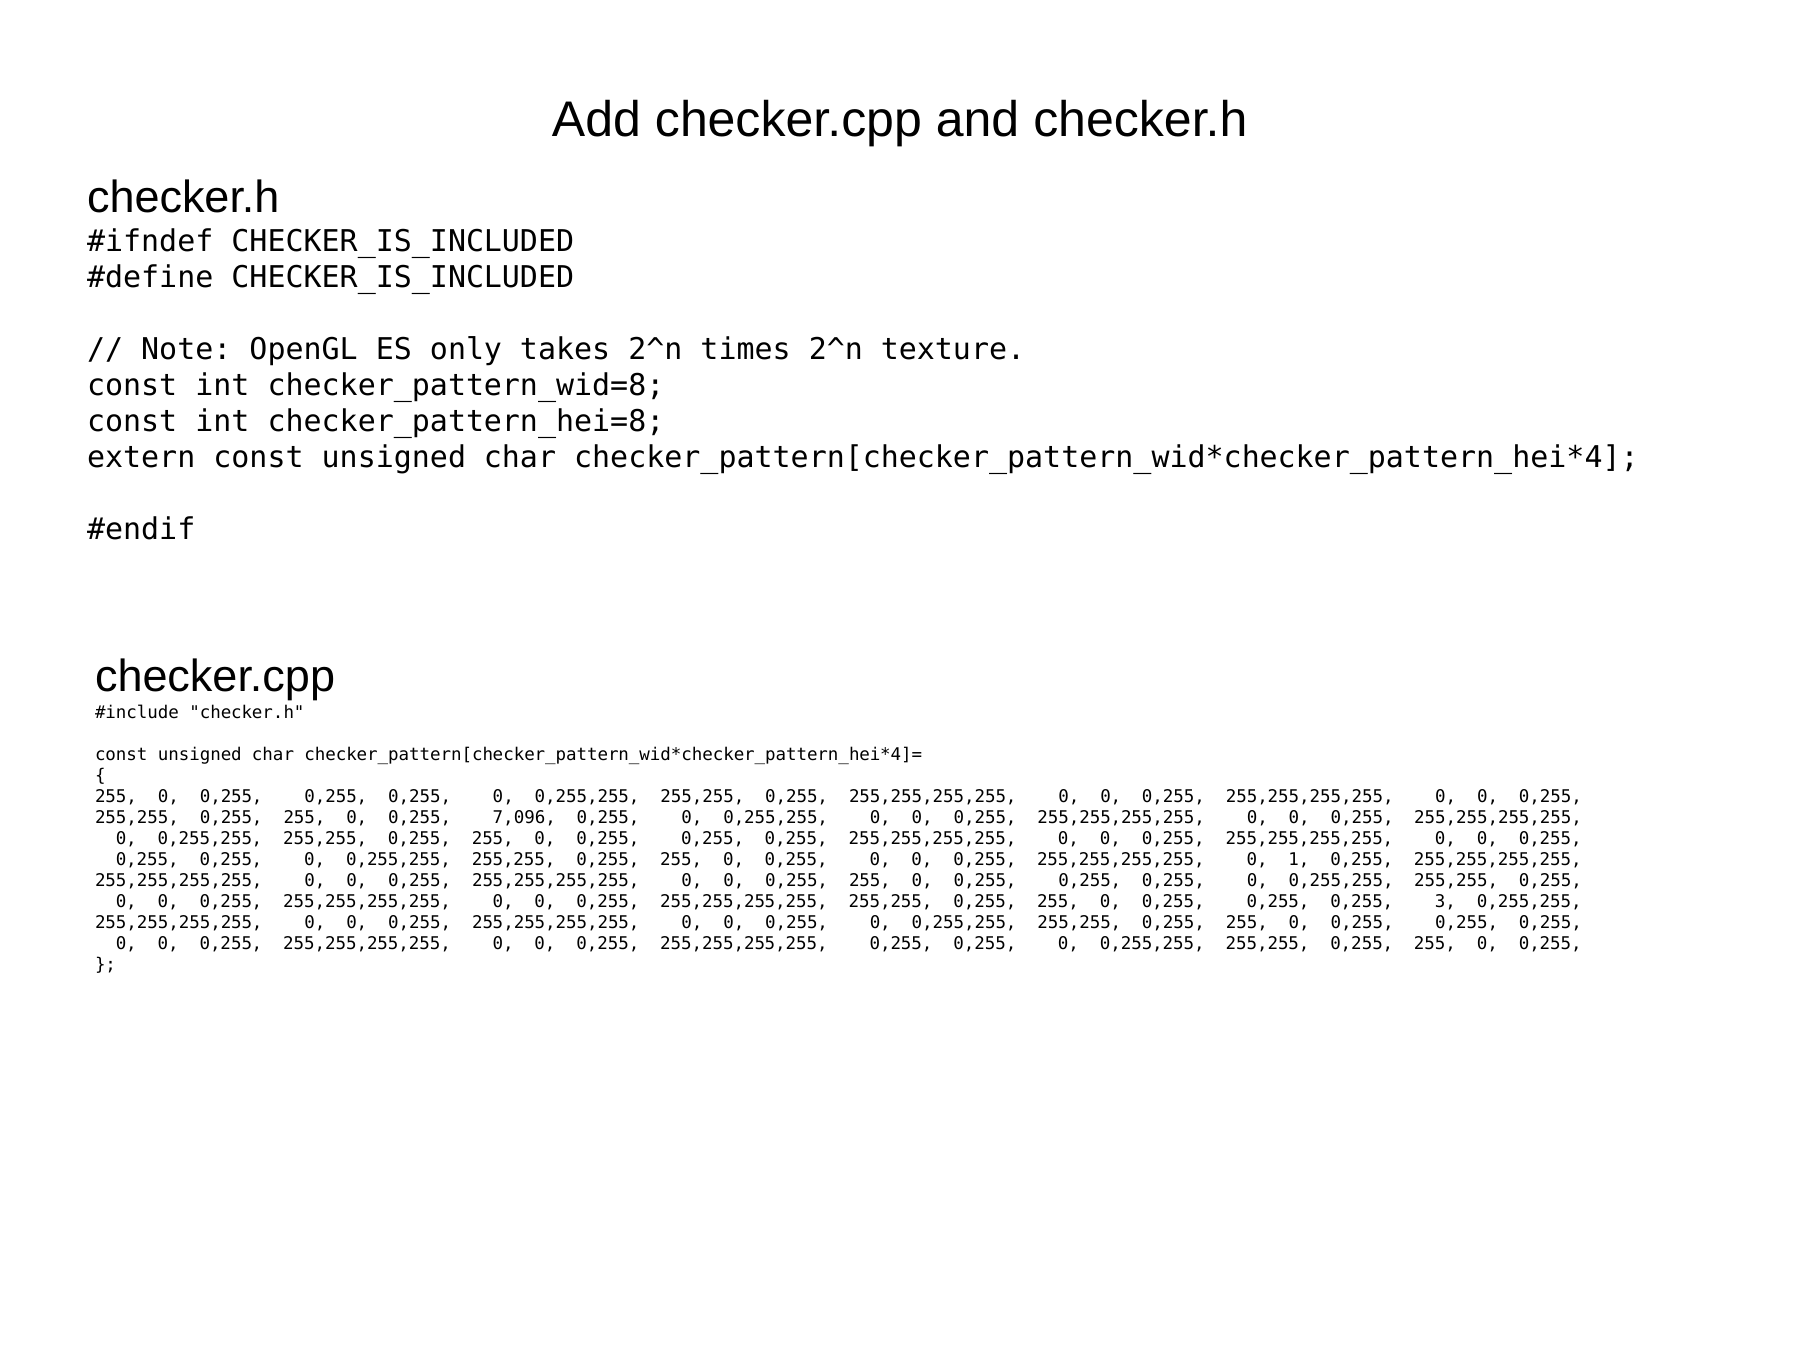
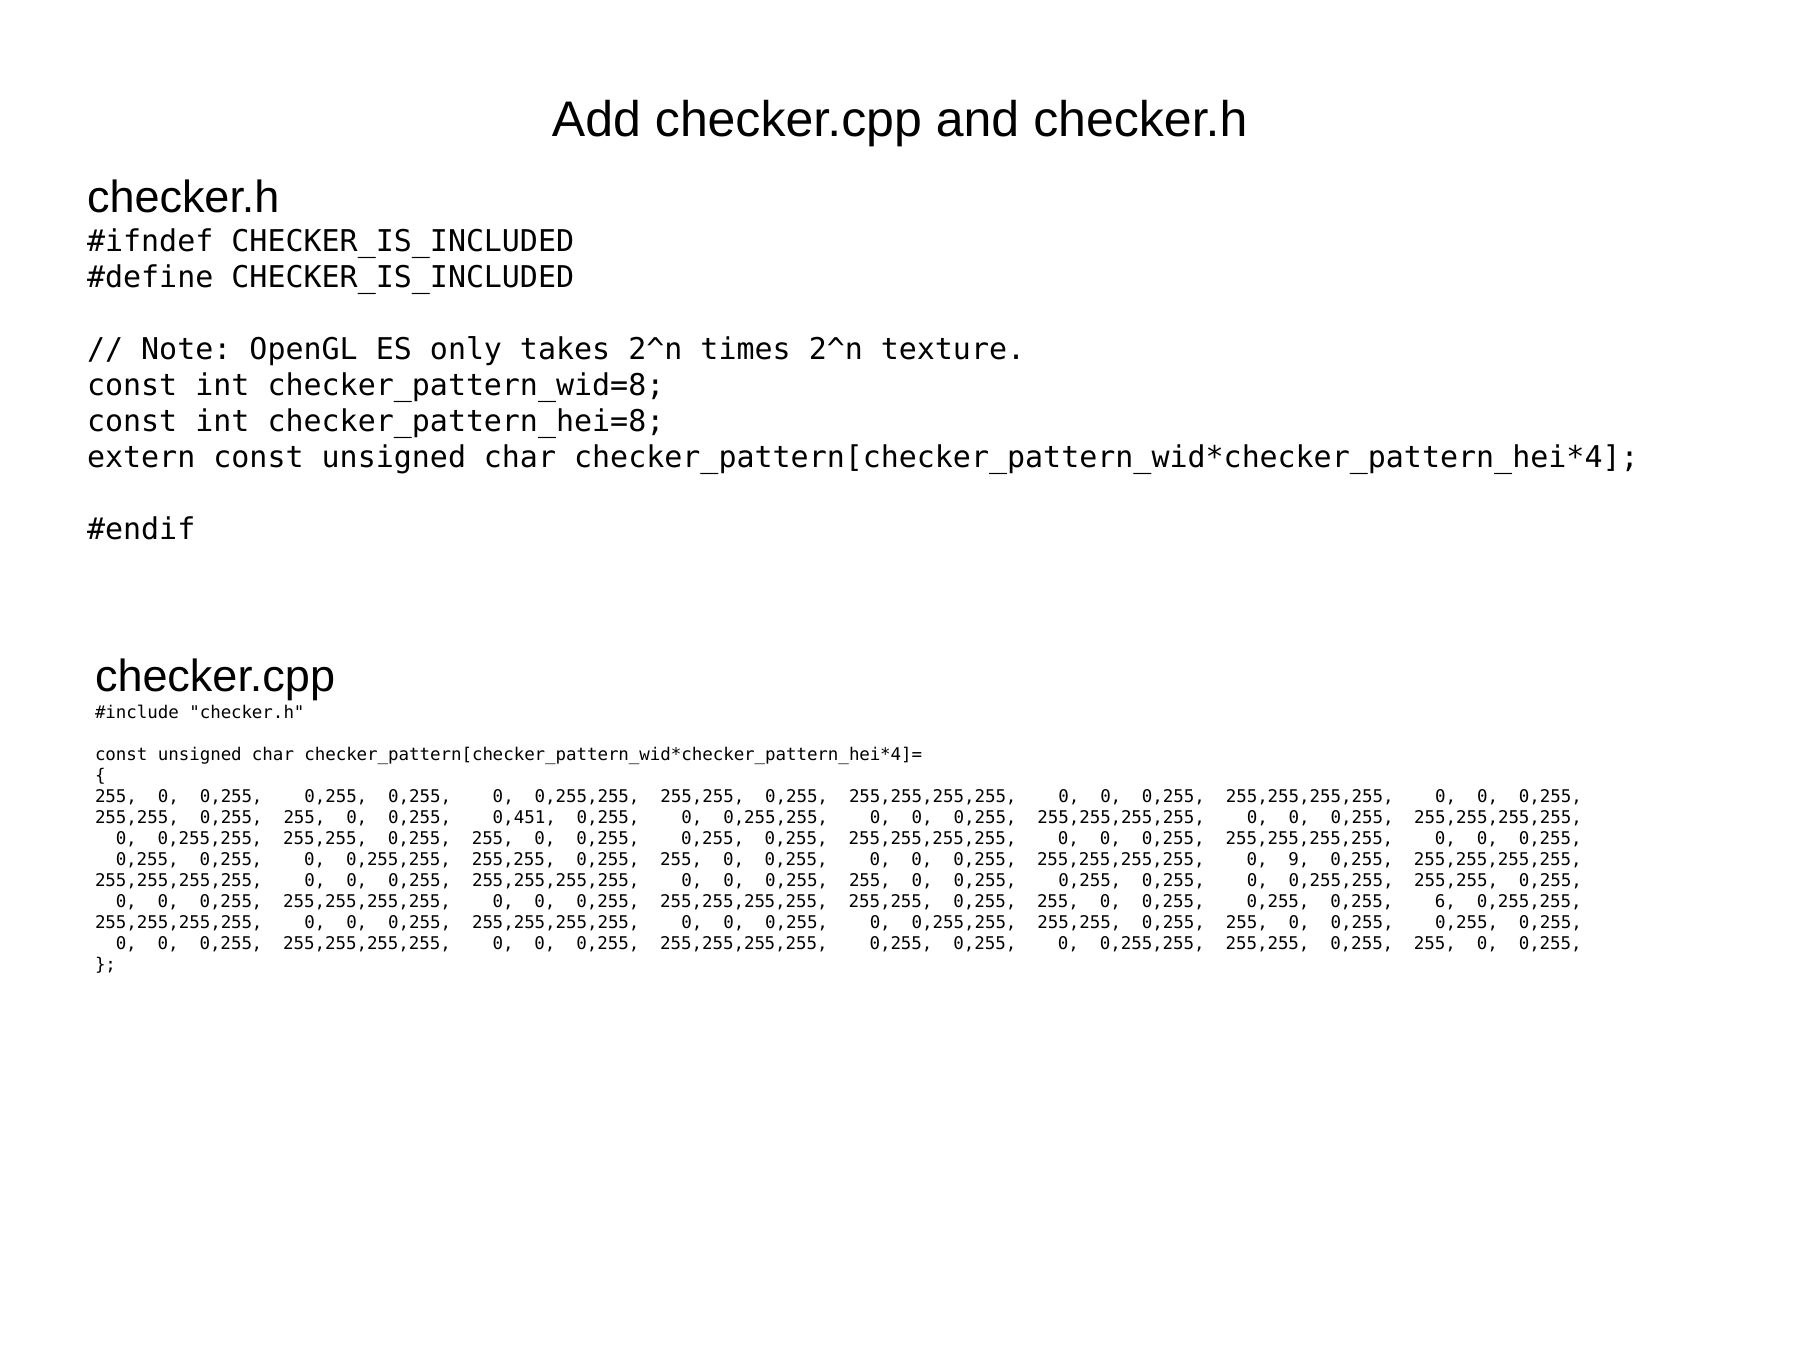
7,096: 7,096 -> 0,451 (524, 818)
1: 1 -> 9 (1299, 859)
3: 3 -> 6 (1445, 901)
